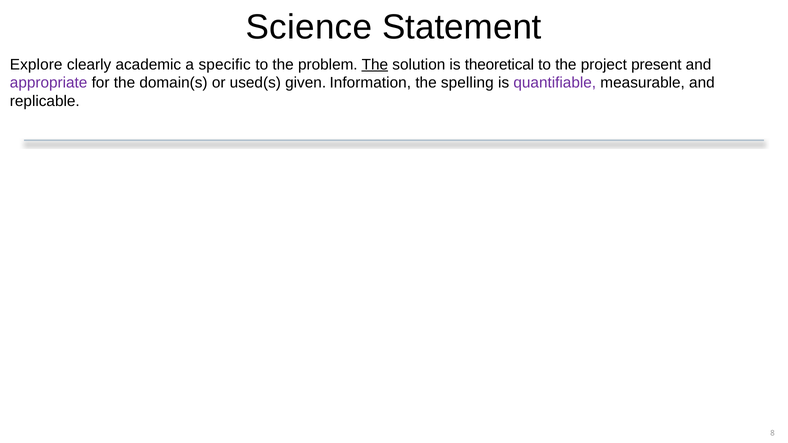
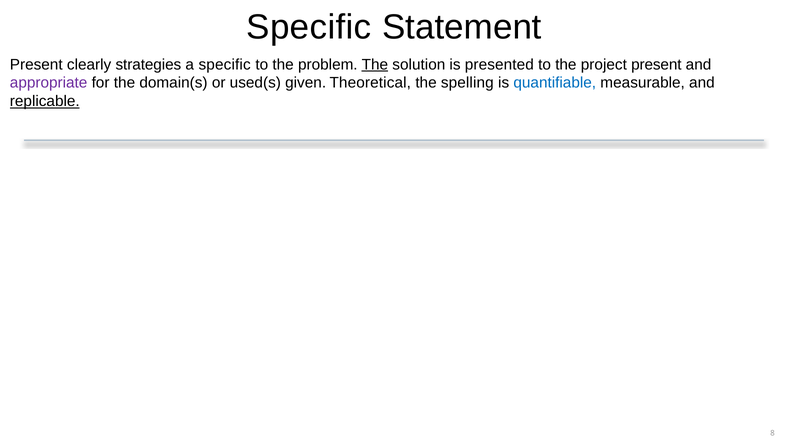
Science: Science -> Specific (309, 27)
Explore: Explore -> Present (36, 65)
academic: academic -> strategies (148, 65)
theoretical: theoretical -> presented (499, 65)
Information: Information -> Theoretical (370, 83)
quantifiable colour: purple -> blue (555, 83)
replicable underline: none -> present (45, 101)
